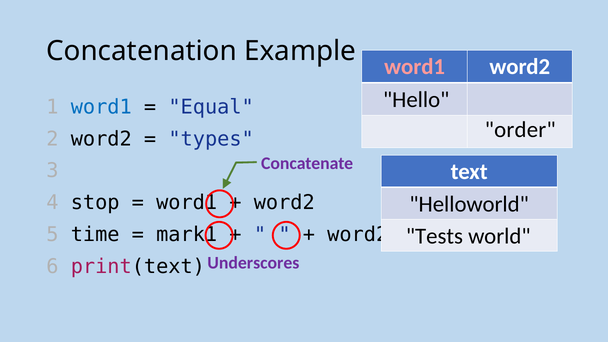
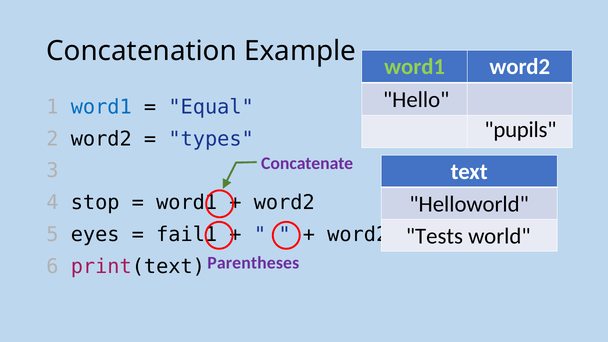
word1 colour: pink -> light green (415, 67)
order: order -> pupils (520, 130)
time: time -> eyes (95, 235)
mark1: mark1 -> fail1 (187, 235)
Underscores: Underscores -> Parentheses (253, 263)
